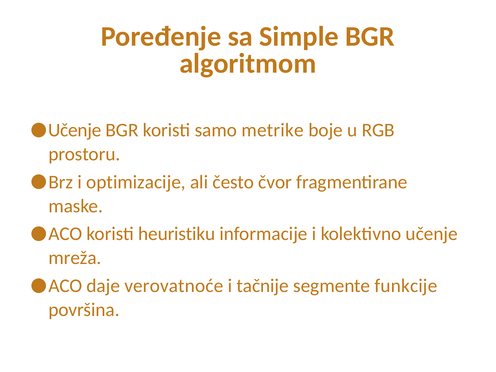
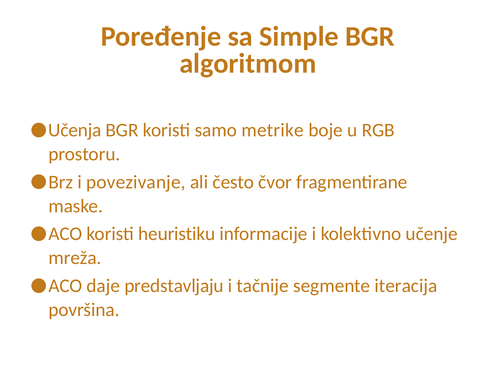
Učenje: Učenje -> Učenja (75, 130)
optimizacije: optimizacije -> povezivanje (136, 182)
verovatnoće: verovatnoće -> predstavljaju (174, 286)
funkcije: funkcije -> iteracija (406, 286)
